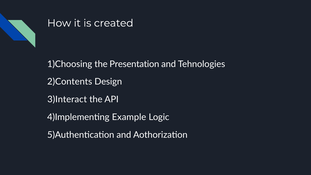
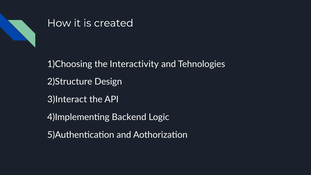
Presentation: Presentation -> Interactivity (134, 64)
2)Contents: 2)Contents -> 2)Structure (70, 82)
Example: Example -> Backend (129, 117)
